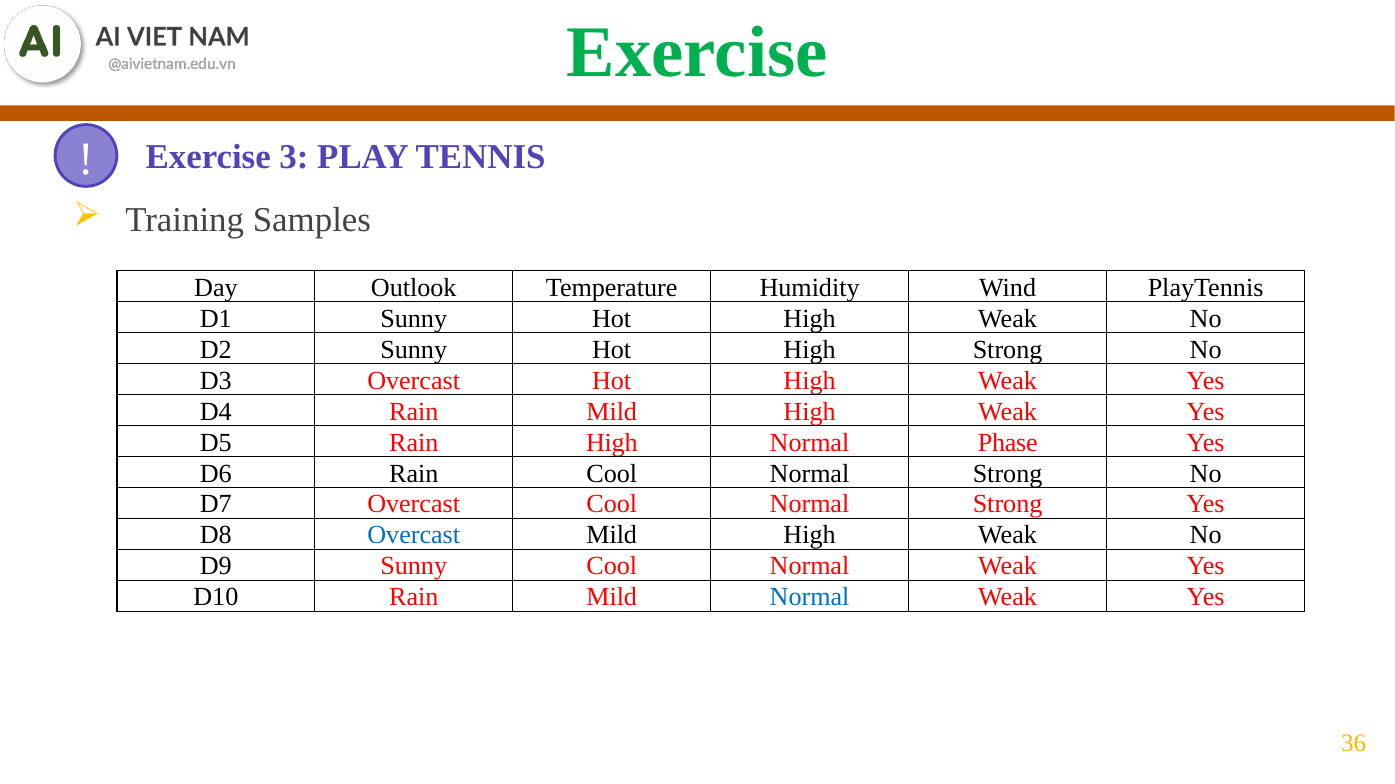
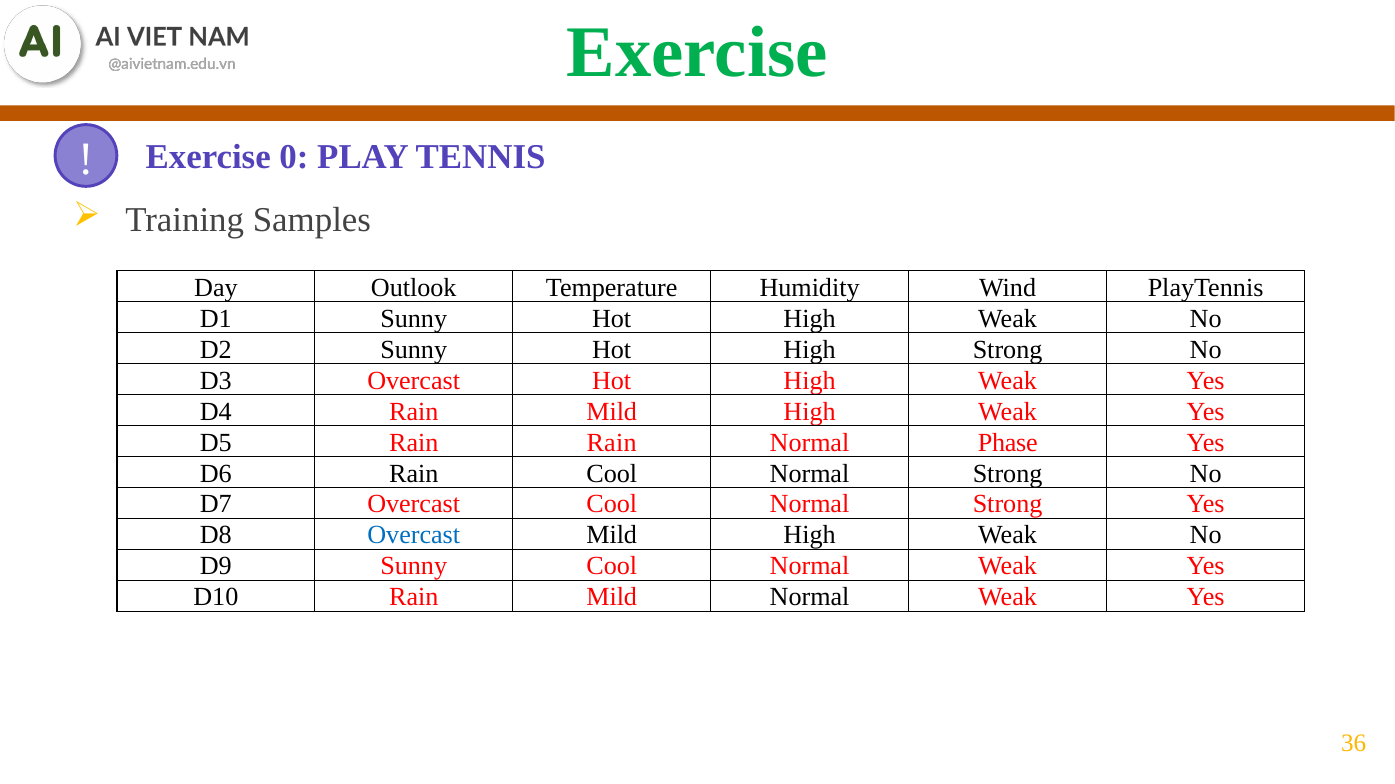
3: 3 -> 0 (294, 158)
Rain High: High -> Rain (612, 443)
Normal colour: blue -> black (810, 598)
